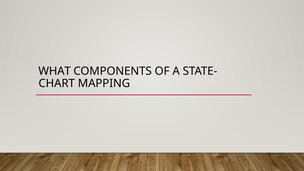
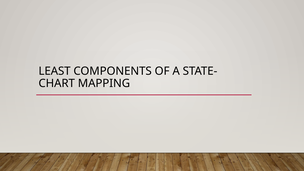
WHAT: WHAT -> LEAST (55, 71)
